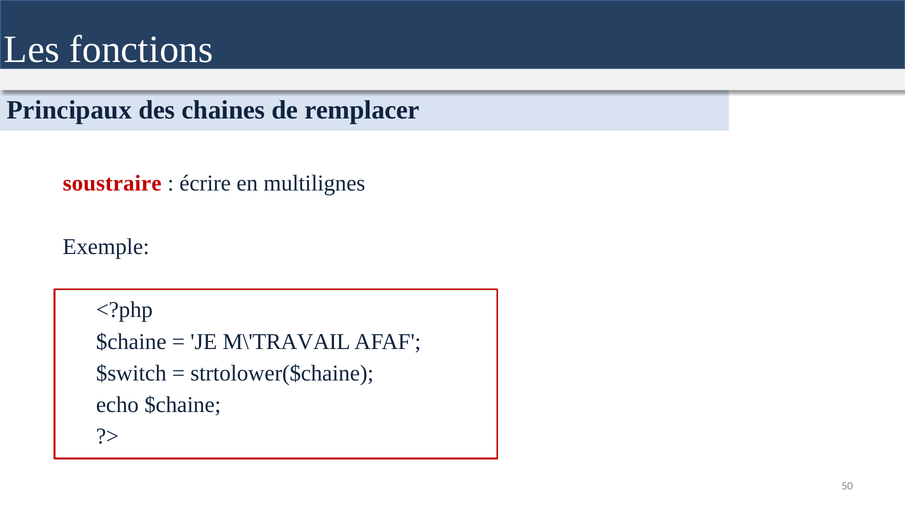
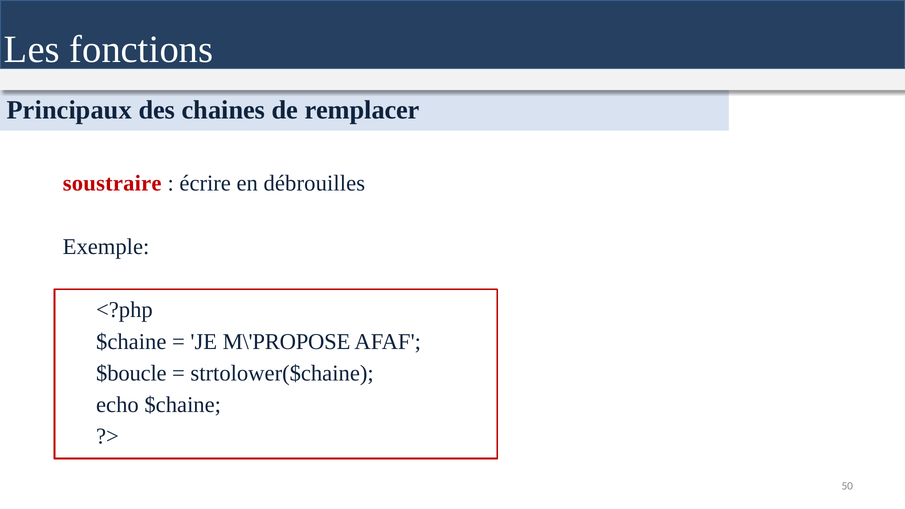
multilignes: multilignes -> débrouilles (314, 183)
M\'TRAVAIL: M\'TRAVAIL -> M\'PROPOSE (287, 342)
$switch: $switch -> $boucle (131, 373)
